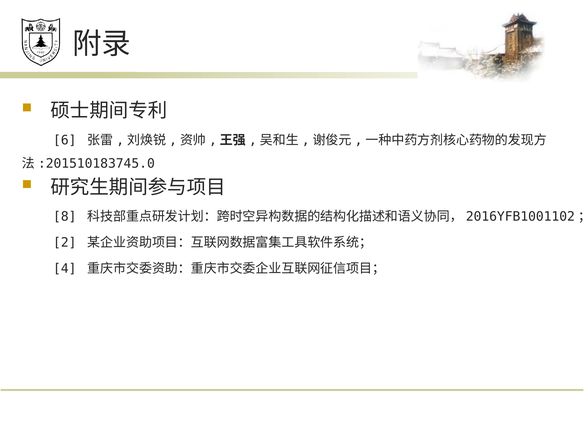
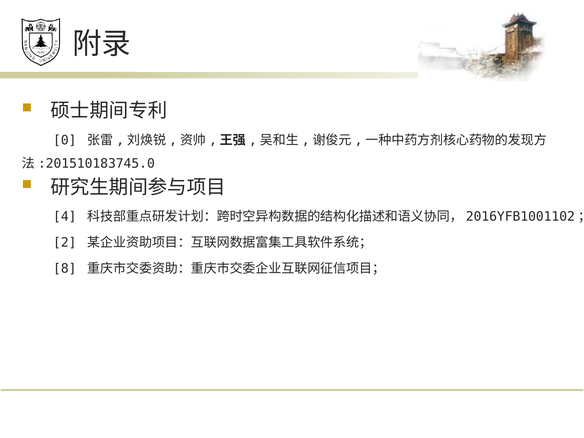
6: 6 -> 0 (65, 140)
8: 8 -> 4 (65, 217)
4: 4 -> 8 (65, 269)
